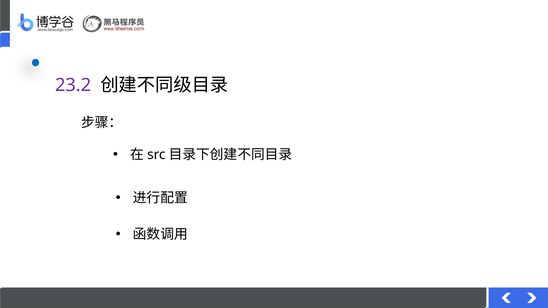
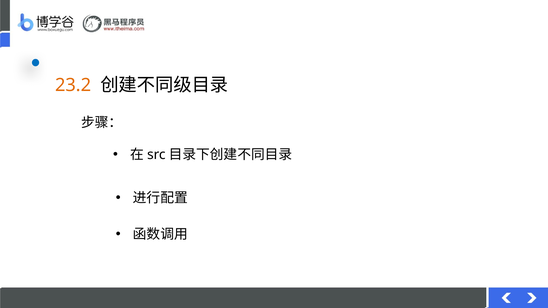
23.2 colour: purple -> orange (73, 85)
